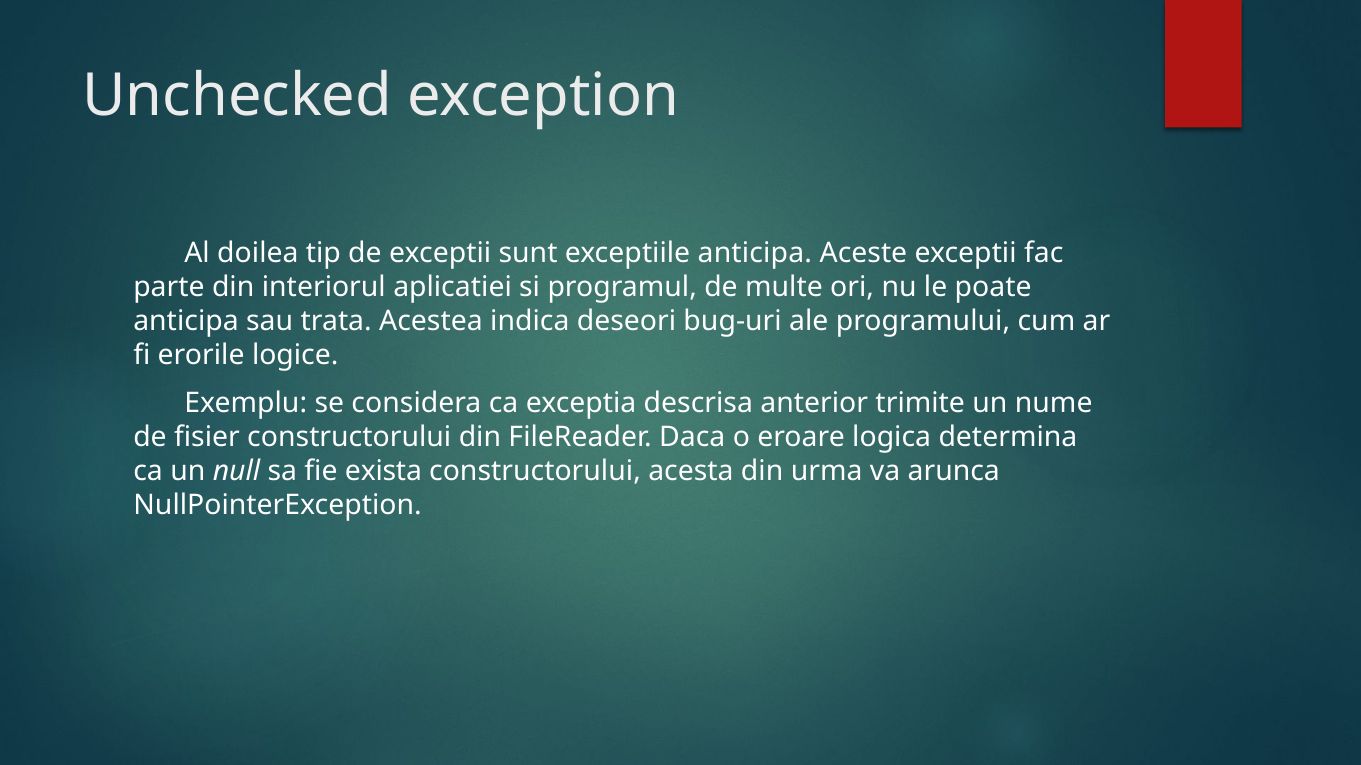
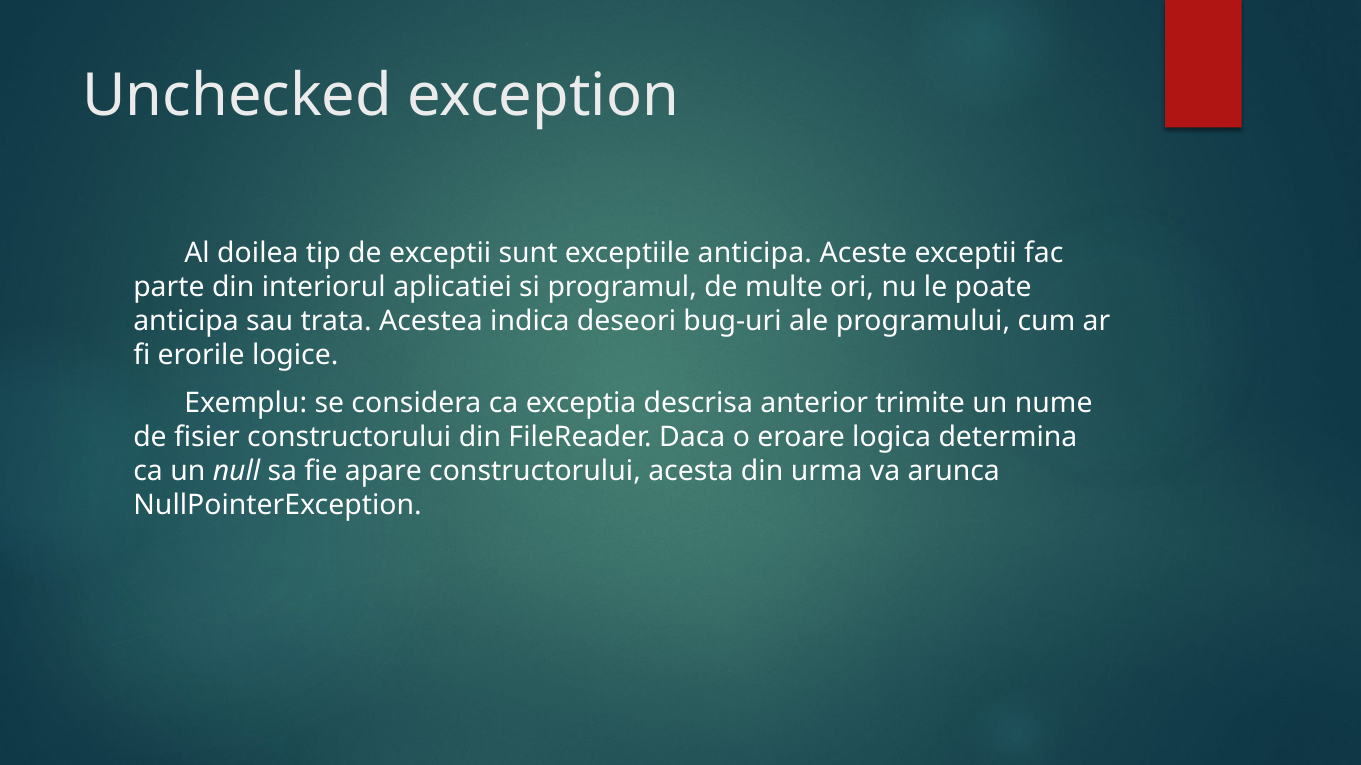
exista: exista -> apare (383, 472)
